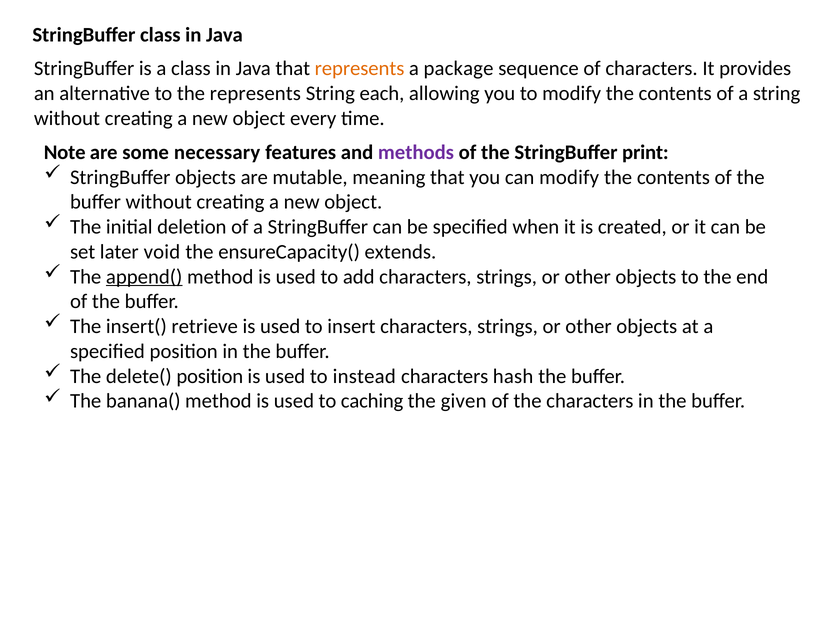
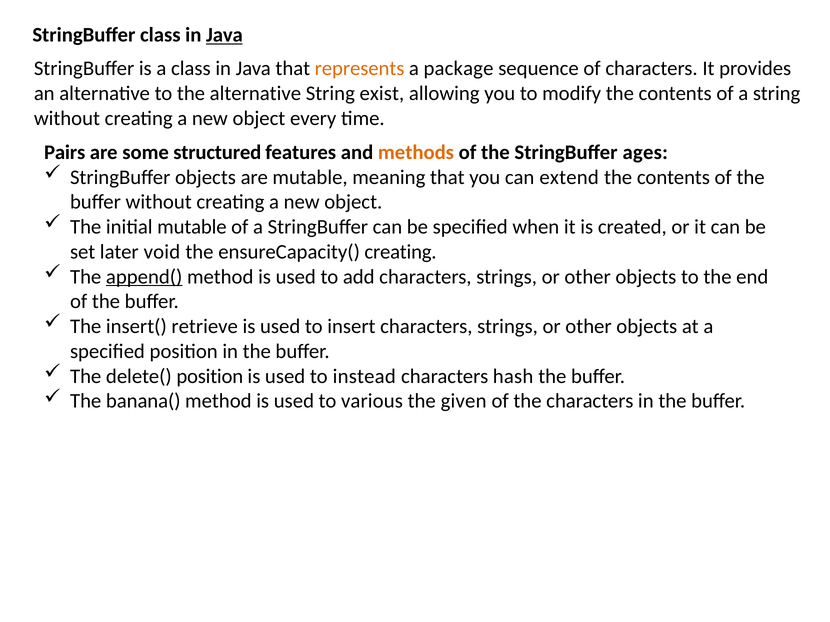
Java underline: none -> present (224, 35)
the represents: represents -> alternative (255, 94)
each: each -> exist (382, 94)
Note: Note -> Pairs (65, 152)
necessary: necessary -> structured (217, 152)
methods colour: purple -> orange (416, 152)
print: print -> ages (645, 152)
can modify: modify -> extend (569, 177)
initial deletion: deletion -> mutable (192, 227)
ensureCapacity( extends: extends -> creating (401, 252)
caching: caching -> various (372, 401)
